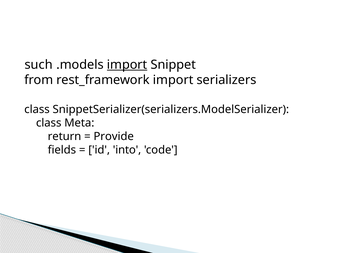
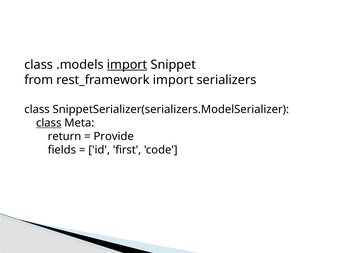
such: such -> class (39, 65)
class underline: none -> present (49, 123)
into: into -> first (127, 150)
